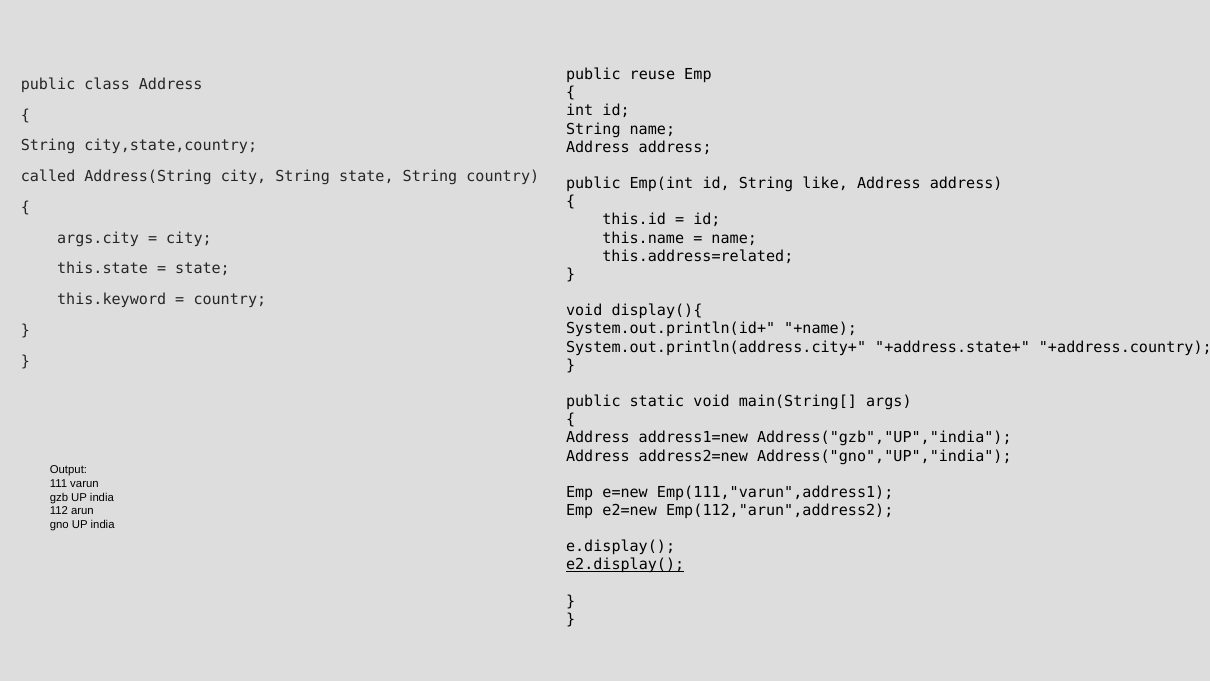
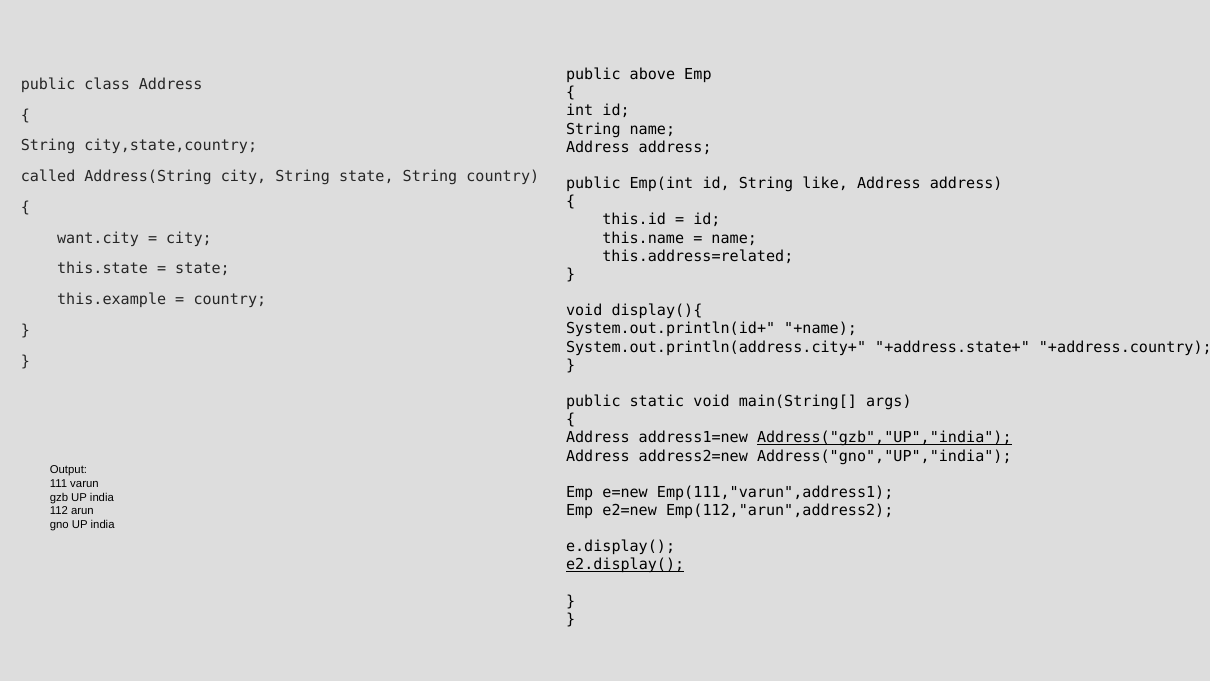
reuse: reuse -> above (652, 75)
args.city: args.city -> want.city (98, 238)
this.keyword: this.keyword -> this.example (112, 300)
Address("gzb","UP","india underline: none -> present (884, 438)
